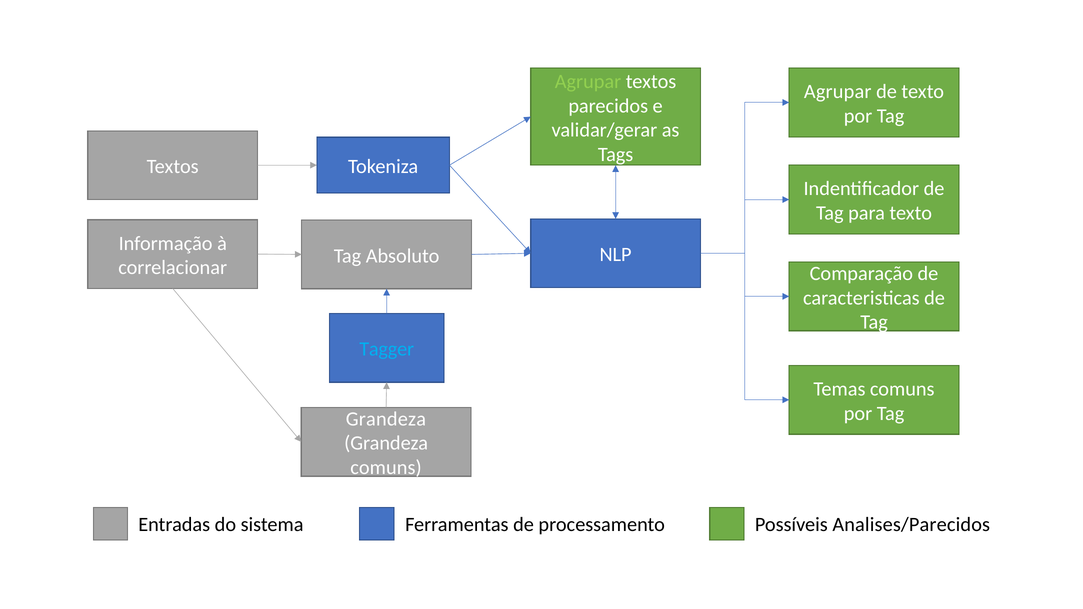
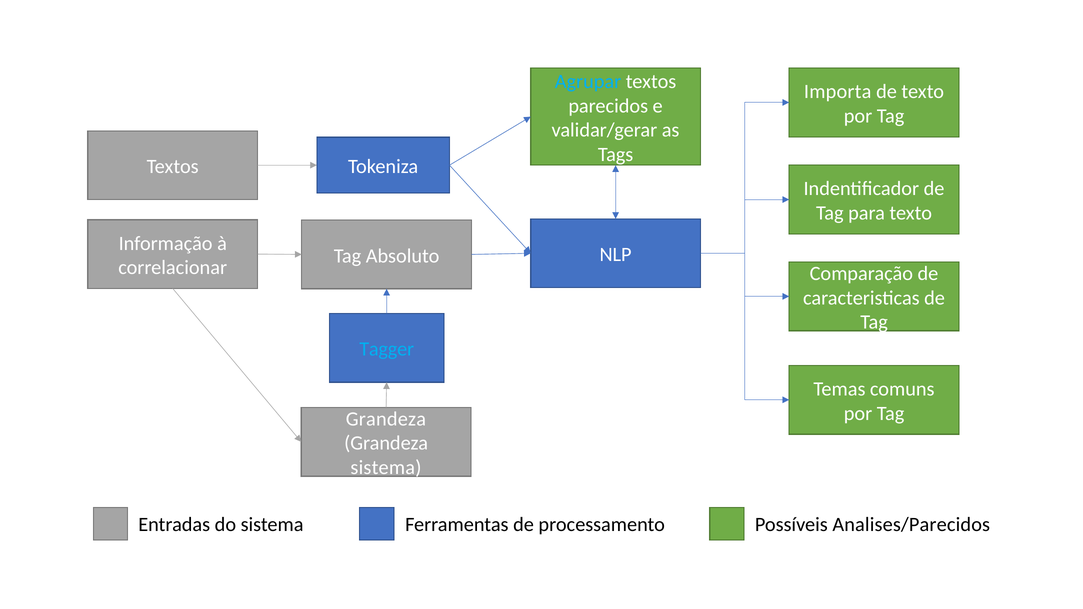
Agrupar colour: light green -> light blue (588, 82)
Agrupar: Agrupar -> Importa (838, 92)
comuns: comuns -> sistema (386, 468)
